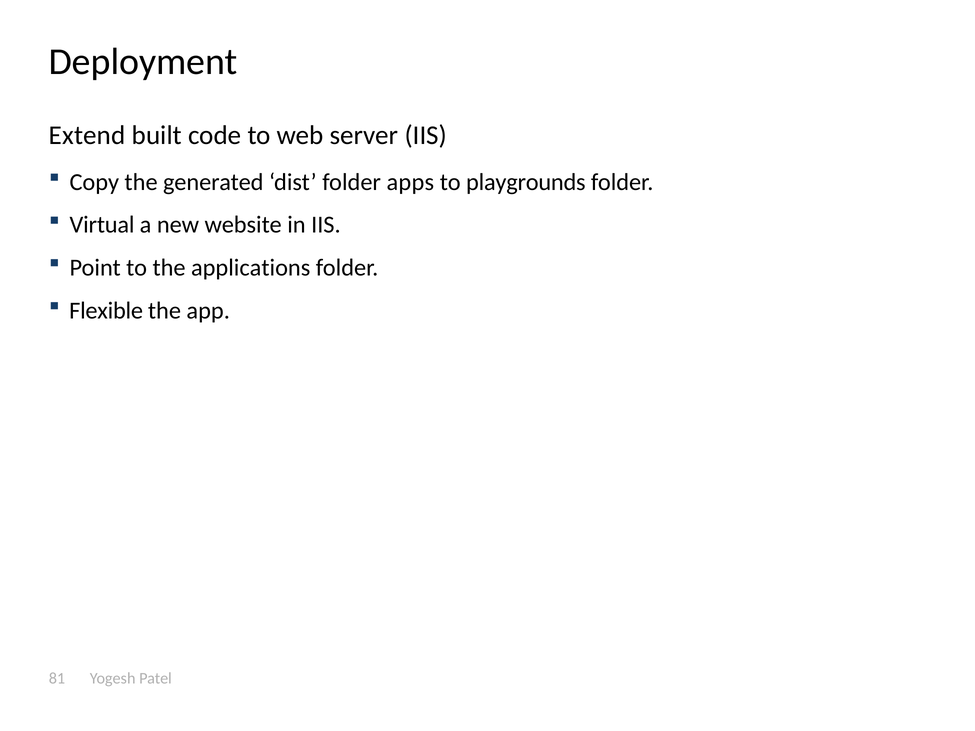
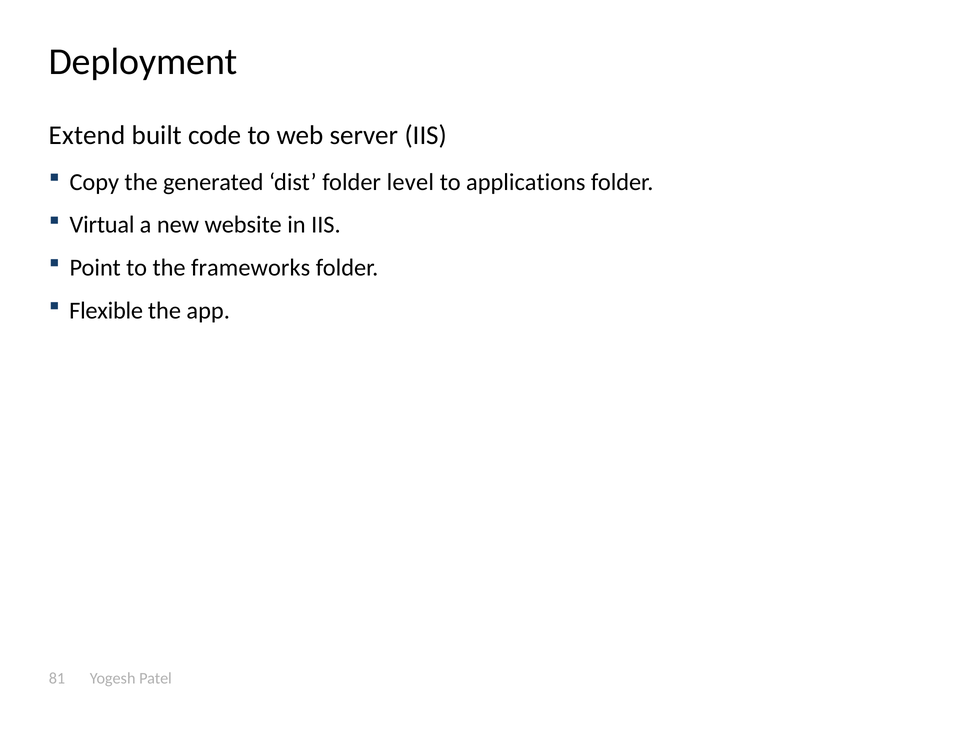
apps: apps -> level (410, 182)
playgrounds: playgrounds -> applications (526, 182)
applications: applications -> frameworks (251, 268)
